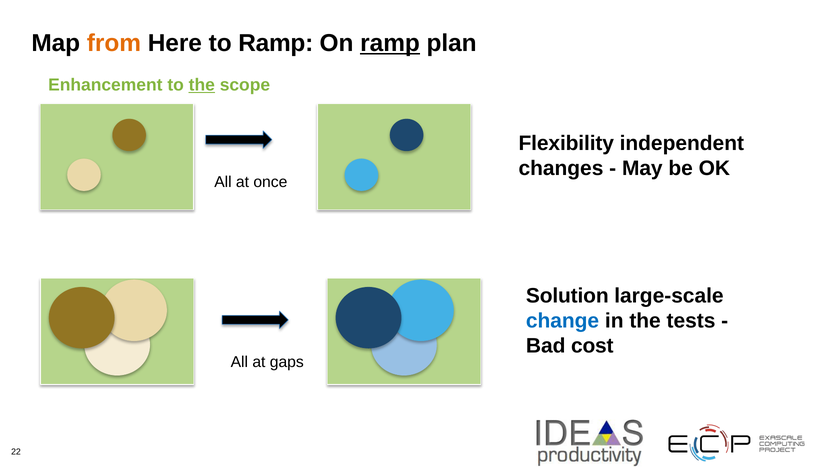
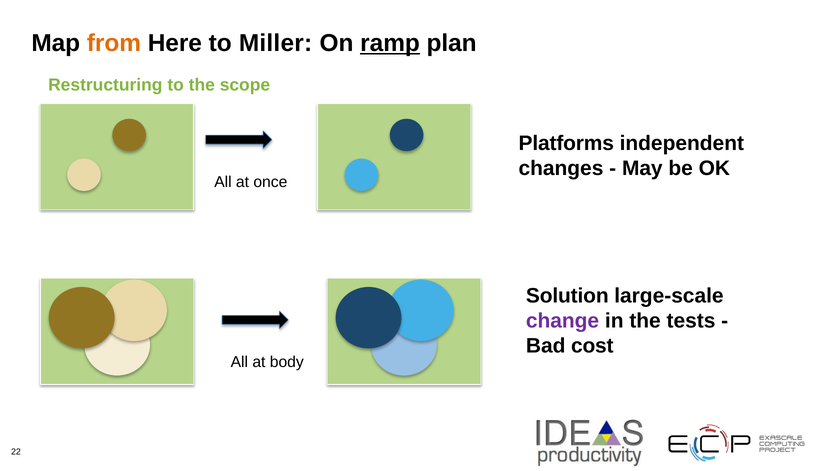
to Ramp: Ramp -> Miller (276, 43)
Enhancement: Enhancement -> Restructuring (105, 85)
the underline: present -> none (202, 85)
Flexibility: Flexibility -> Platforms (566, 143)
change colour: blue -> purple (563, 321)
gaps: gaps -> body (287, 362)
